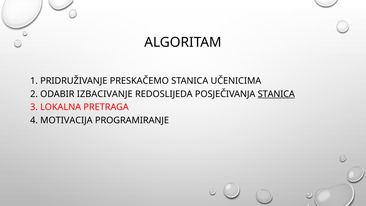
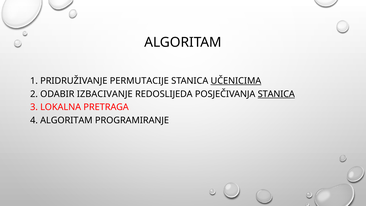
PRESKAČEMO: PRESKAČEMO -> PERMUTACIJE (139, 81)
UČENICIMA underline: none -> present (236, 81)
4 MOTIVACIJA: MOTIVACIJA -> ALGORITAM (66, 120)
